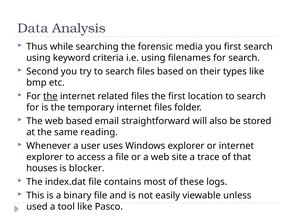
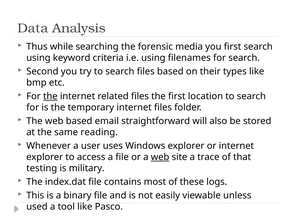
web underline: none -> present (160, 158)
houses: houses -> testing (42, 169)
blocker: blocker -> military (87, 169)
